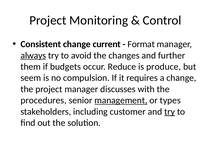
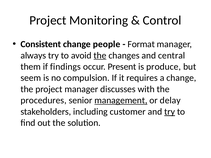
current: current -> people (107, 44)
always underline: present -> none (33, 56)
the underline: none -> present (100, 56)
further: further -> central (172, 56)
budgets: budgets -> findings (65, 67)
Reduce: Reduce -> Present (122, 67)
types: types -> delay (170, 101)
